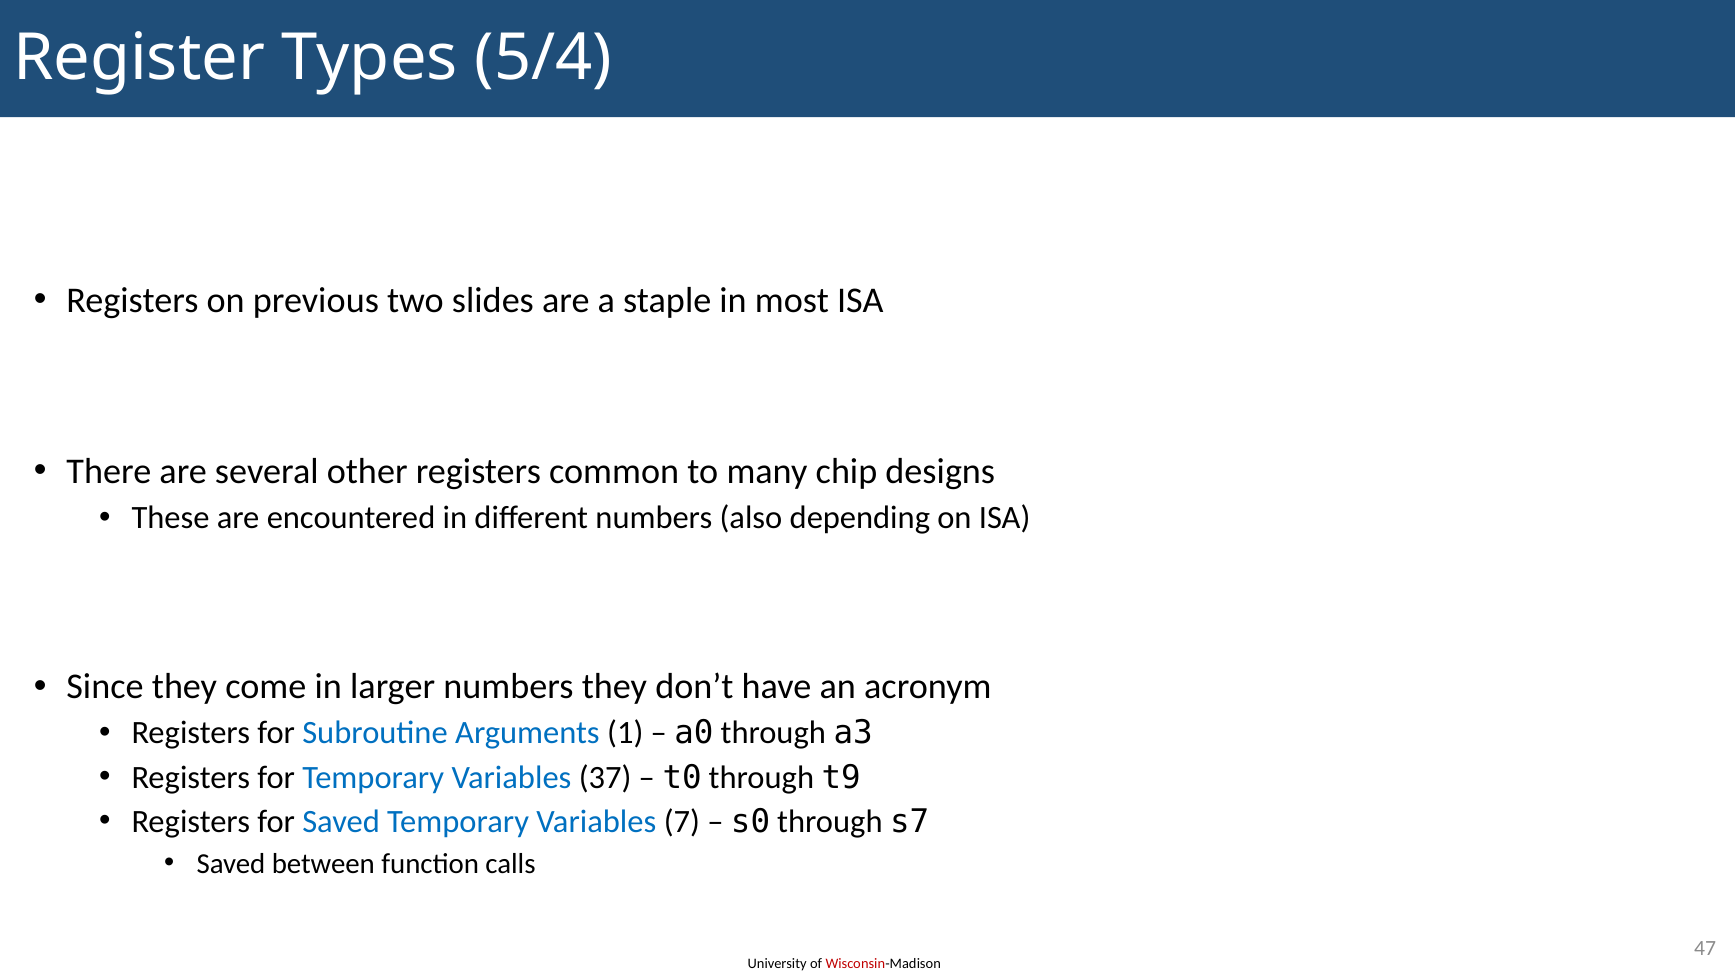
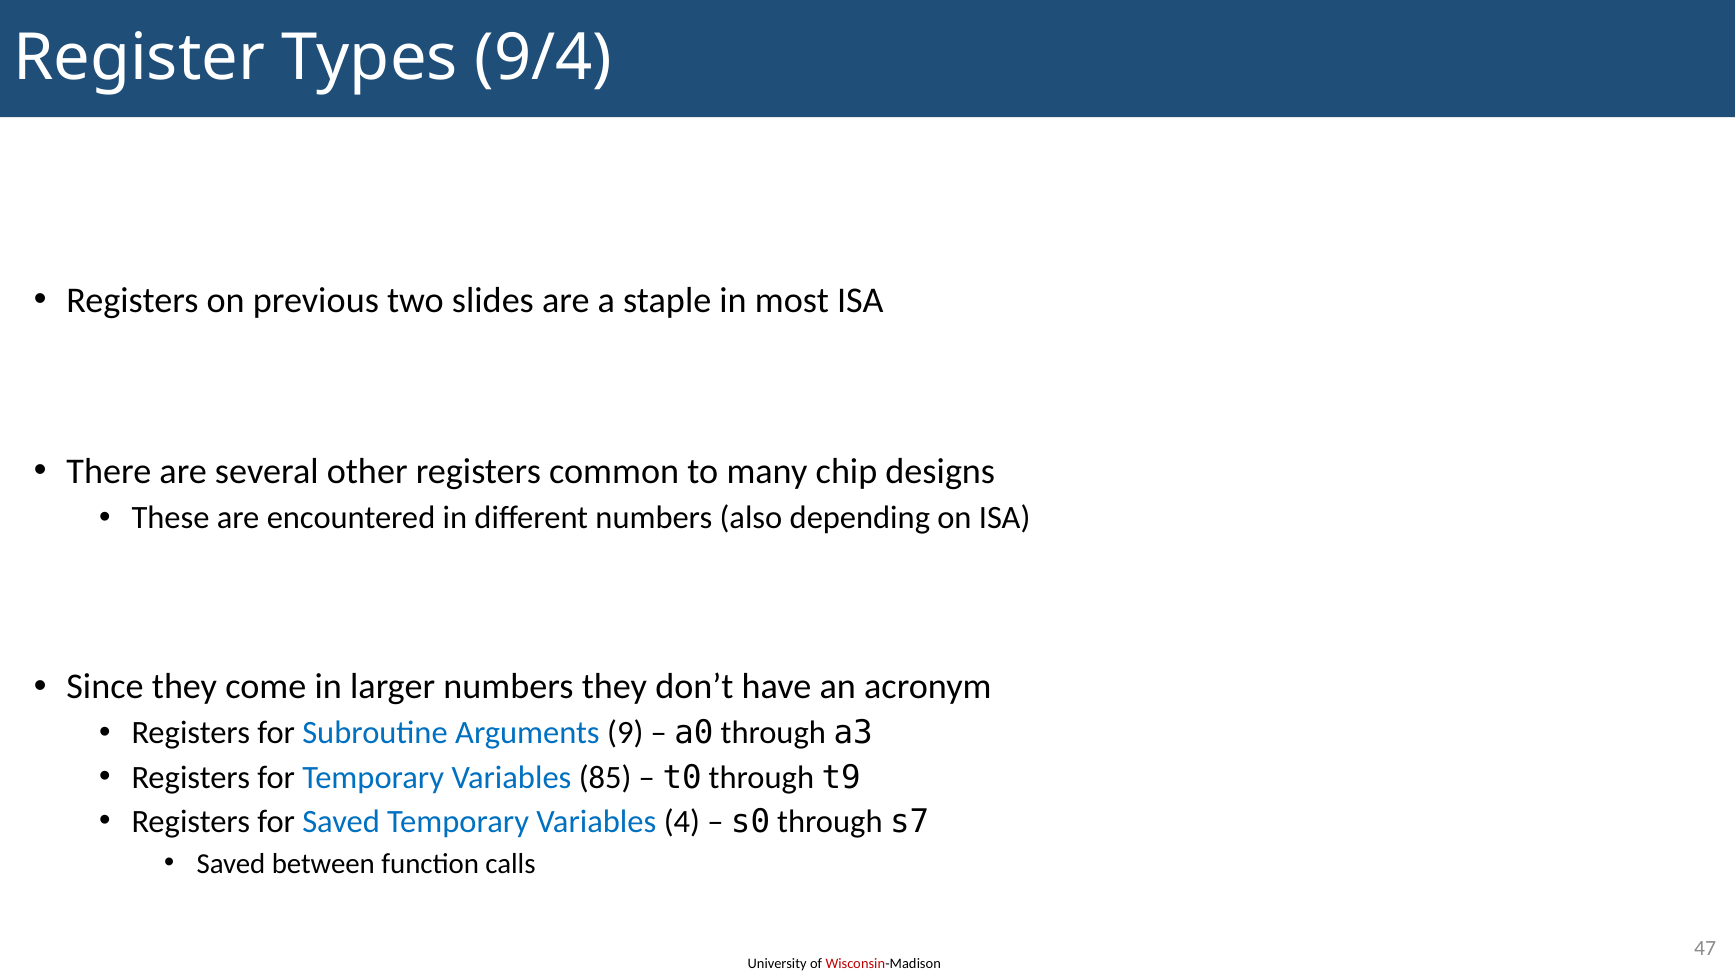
5/4: 5/4 -> 9/4 (543, 58)
1: 1 -> 9 (625, 733)
37: 37 -> 85 (605, 777)
7: 7 -> 4 (682, 821)
